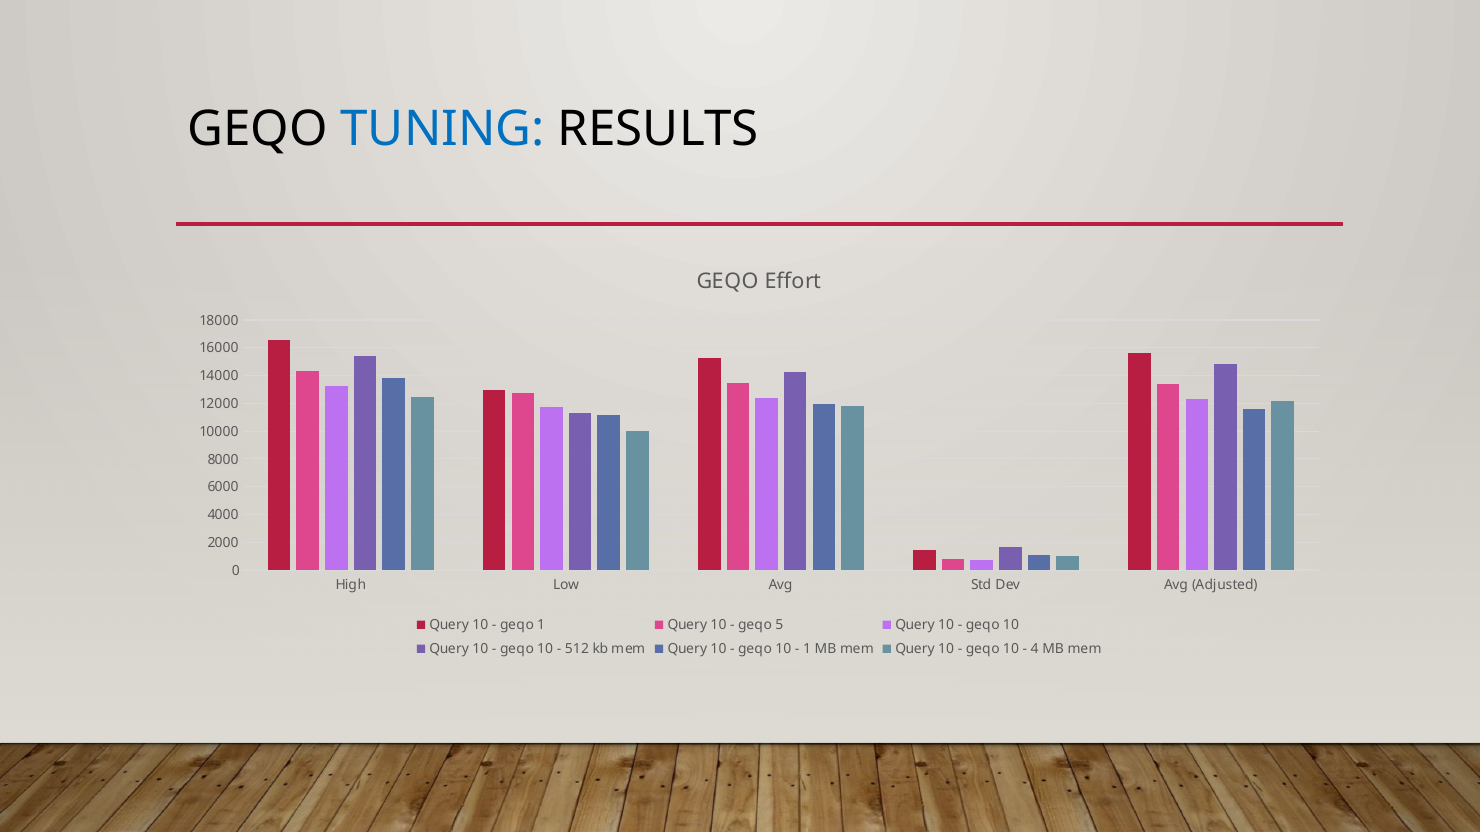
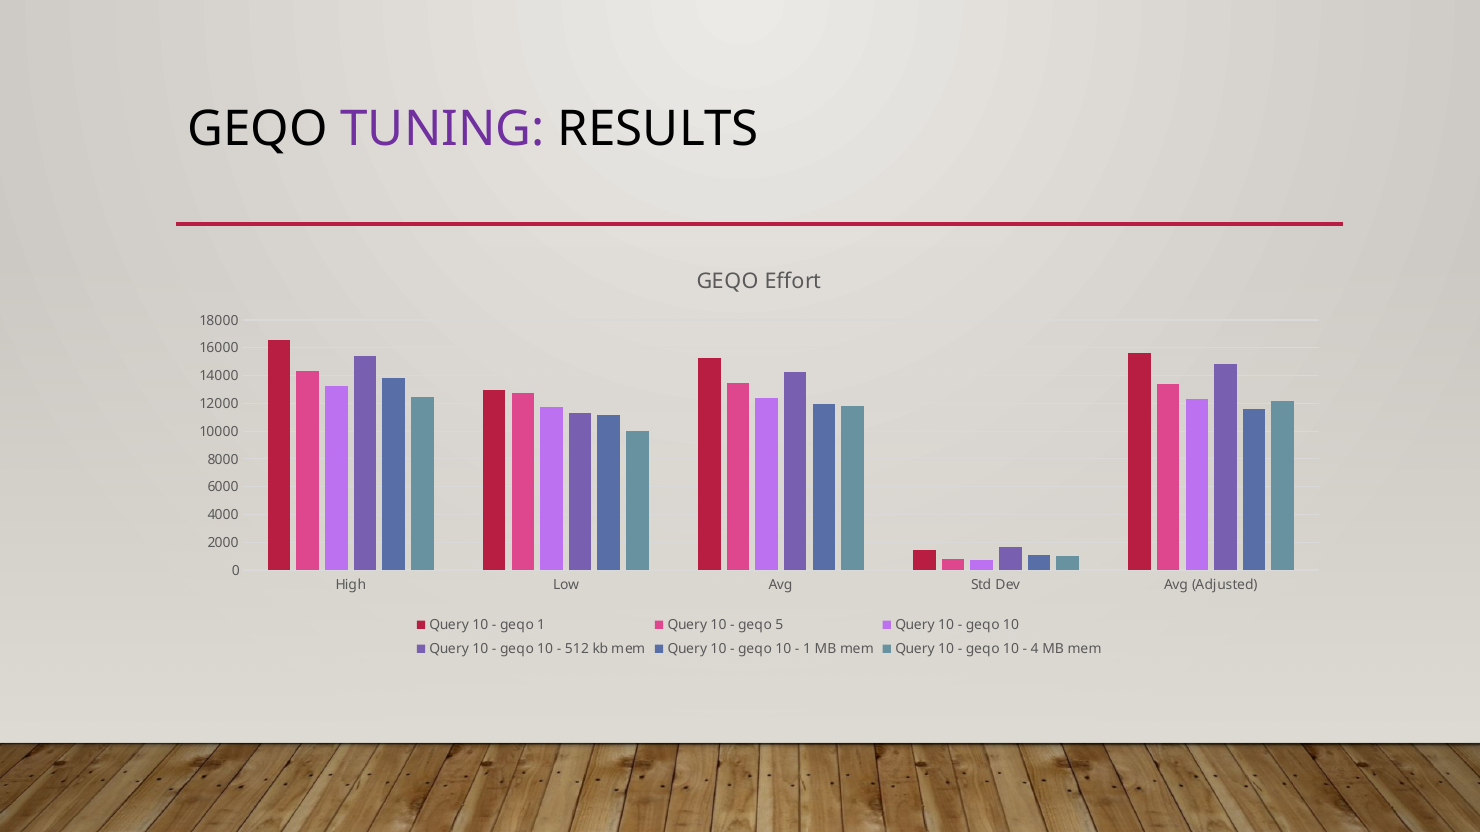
TUNING colour: blue -> purple (443, 130)
